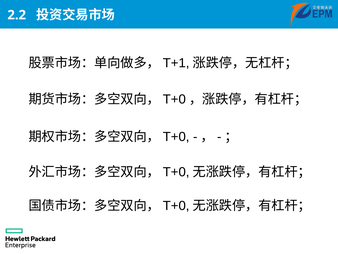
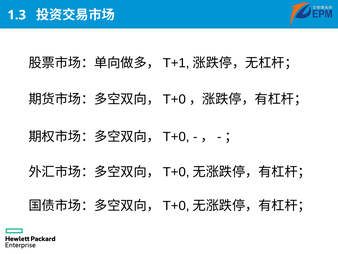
2.2: 2.2 -> 1.3 (17, 15)
